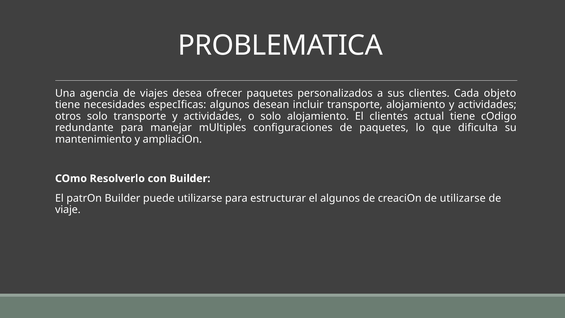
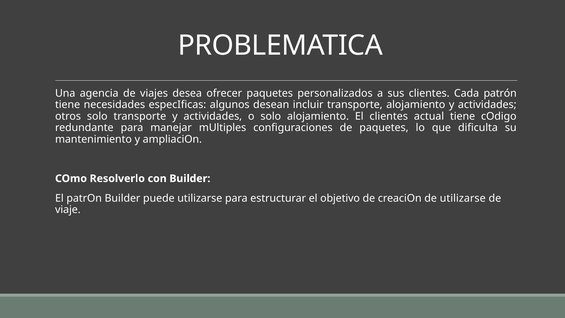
objeto: objeto -> patrón (500, 93)
el algunos: algunos -> objetivo (340, 198)
